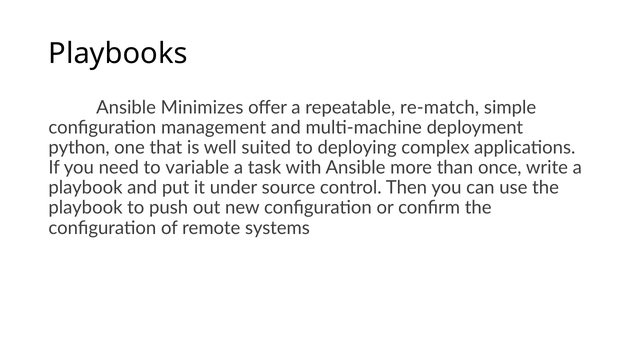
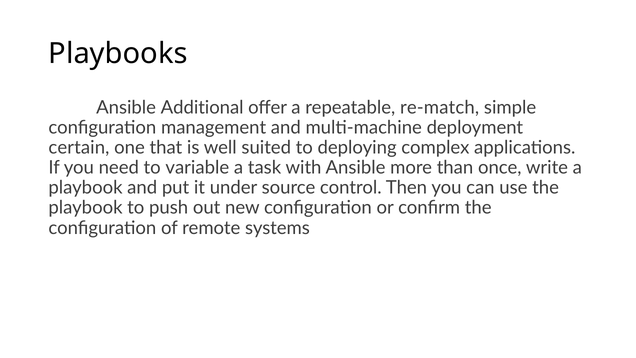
Minimizes: Minimizes -> Additional (202, 108)
python: python -> certain (79, 148)
